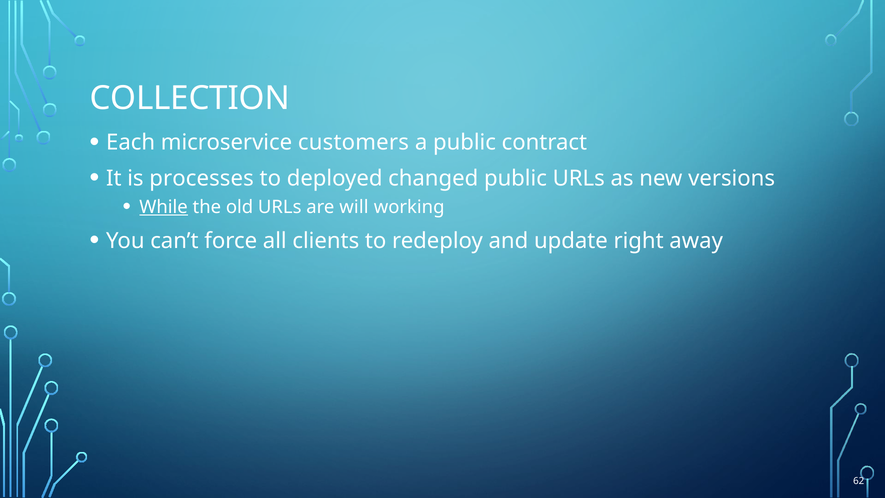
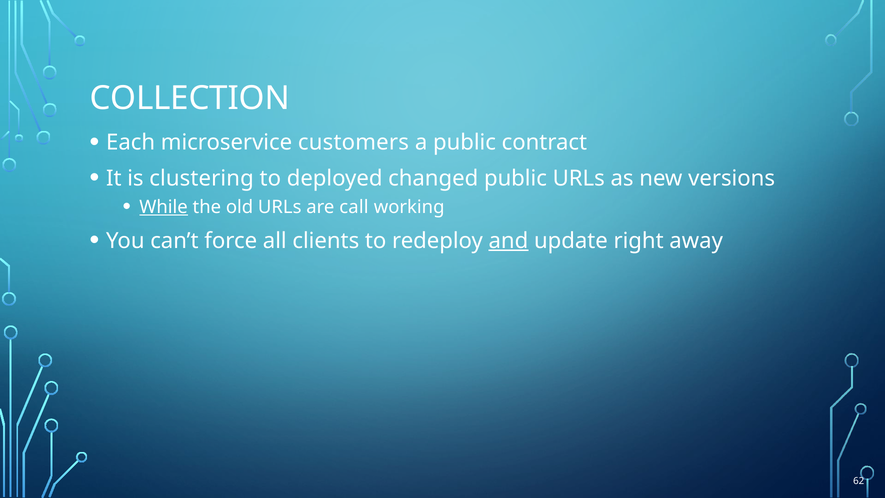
processes: processes -> clustering (202, 178)
will: will -> call (354, 207)
and underline: none -> present (508, 241)
